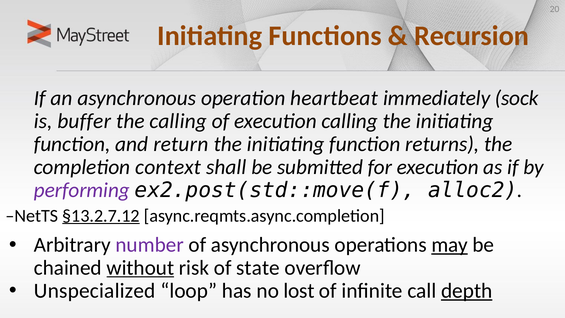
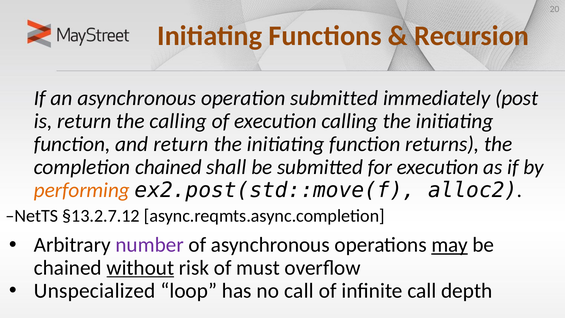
operation heartbeat: heartbeat -> submitted (334, 98)
sock: sock -> post (517, 98)
is buffer: buffer -> return (84, 121)
completion context: context -> chained (168, 167)
performing colour: purple -> orange (82, 190)
§13.2.7.12 underline: present -> none (101, 216)
state: state -> must (258, 268)
no lost: lost -> call (299, 291)
depth underline: present -> none (467, 291)
